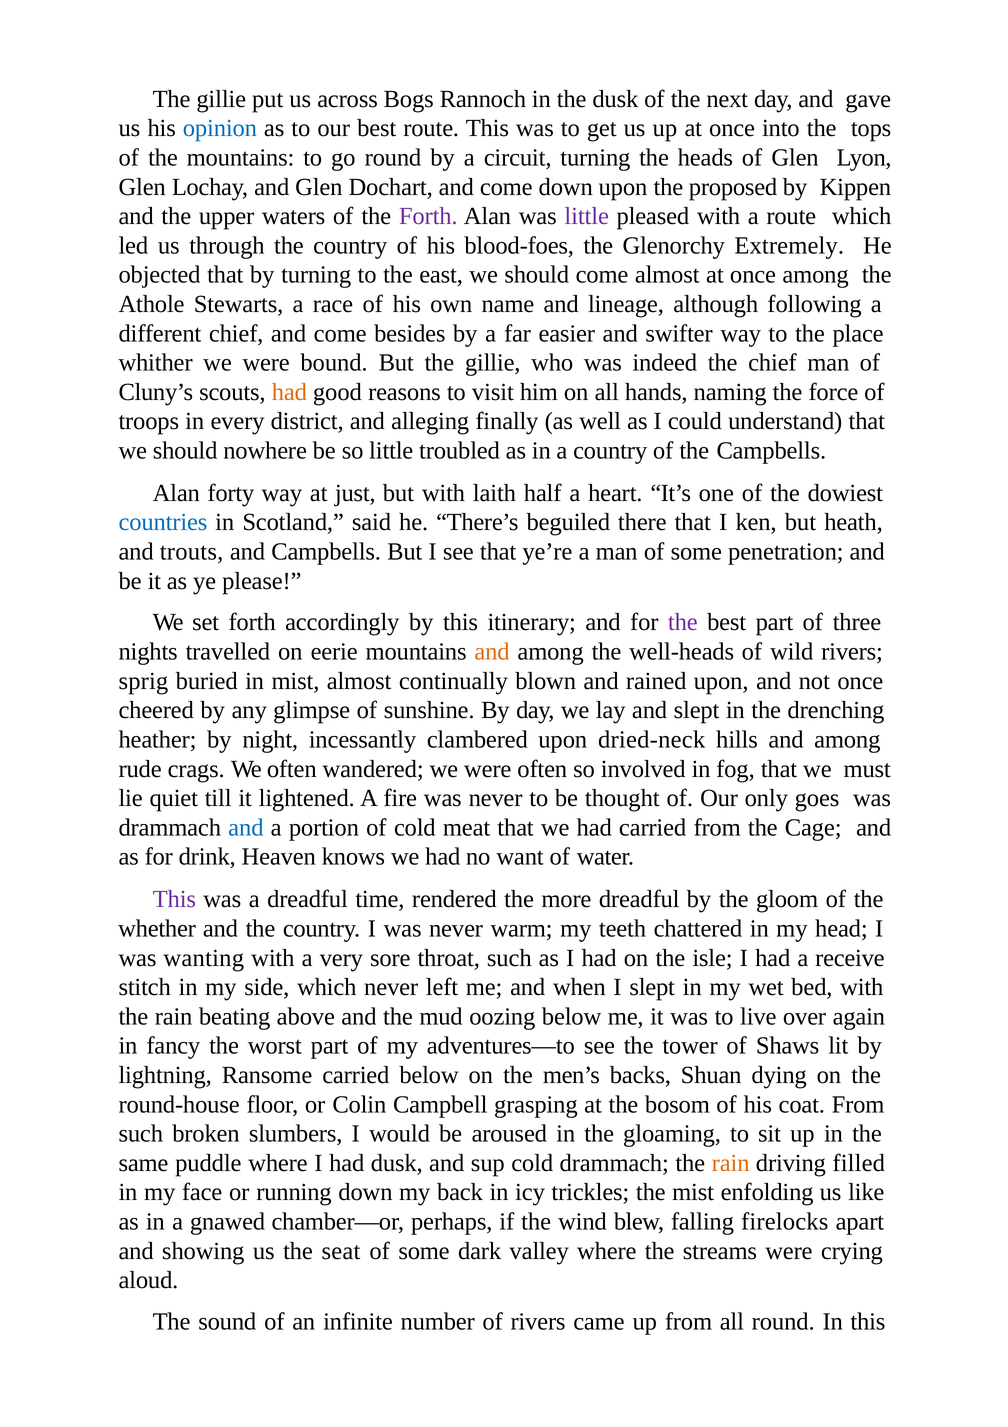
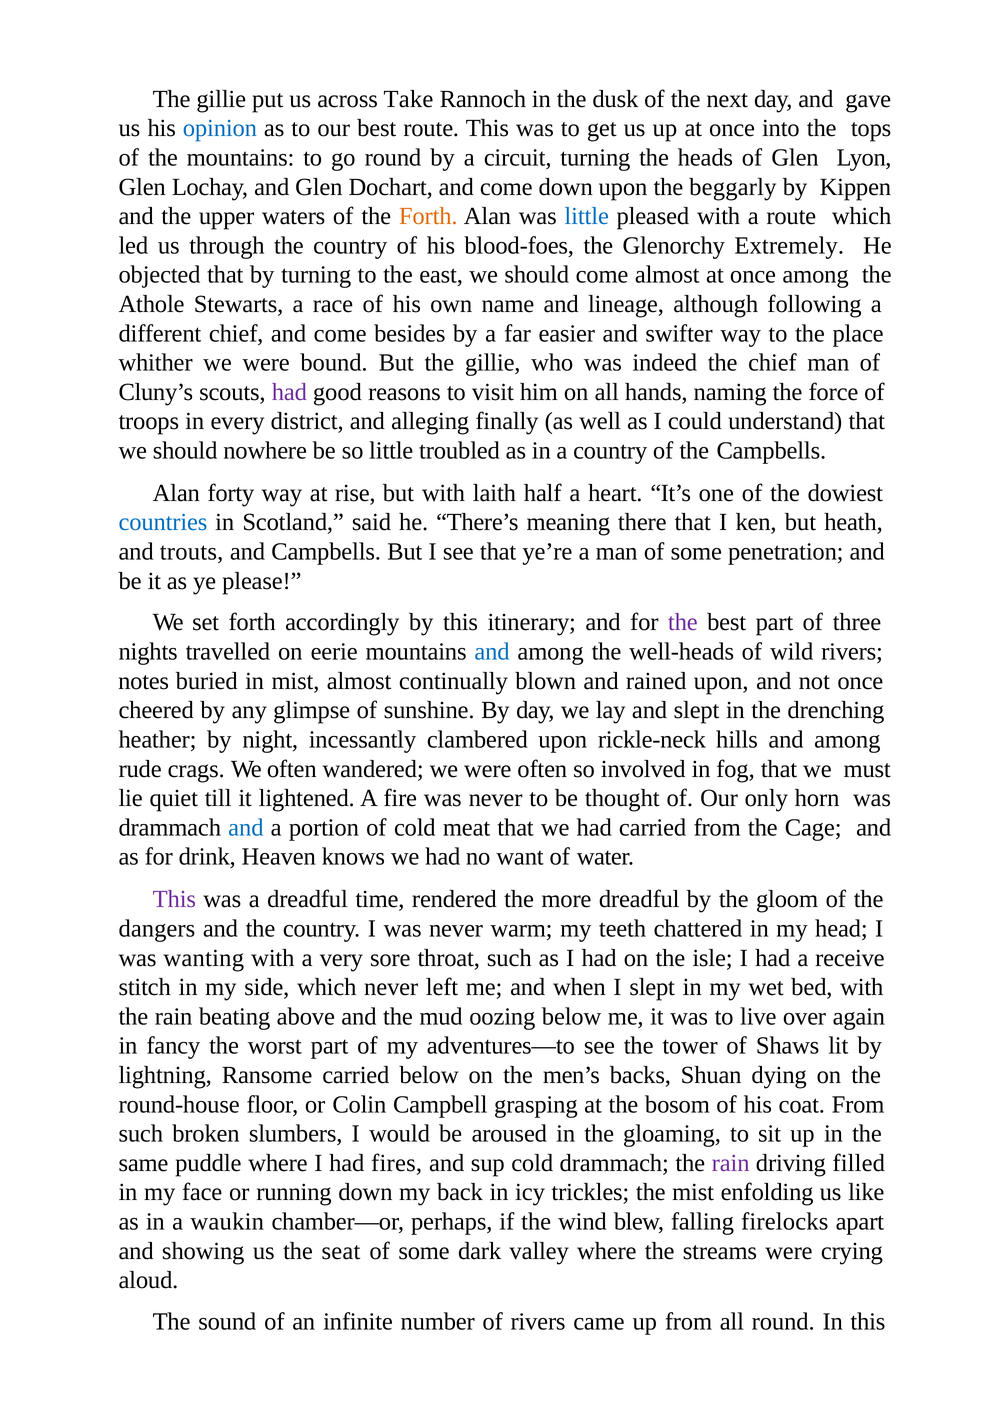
Bogs: Bogs -> Take (409, 99)
proposed: proposed -> beggarly (733, 187)
Forth colour: purple -> orange (428, 216)
little colour: purple -> blue (587, 216)
had colour: orange -> purple (289, 392)
just: just -> rise (355, 493)
beguiled: beguiled -> meaning (568, 522)
and colour: orange -> blue (492, 651)
sprig: sprig -> notes (144, 681)
dried-neck: dried-neck -> rickle-neck (652, 739)
goes: goes -> horn (817, 798)
whether: whether -> dangers (157, 928)
had dusk: dusk -> fires (397, 1163)
rain colour: orange -> purple (731, 1163)
gnawed: gnawed -> waukin (227, 1221)
